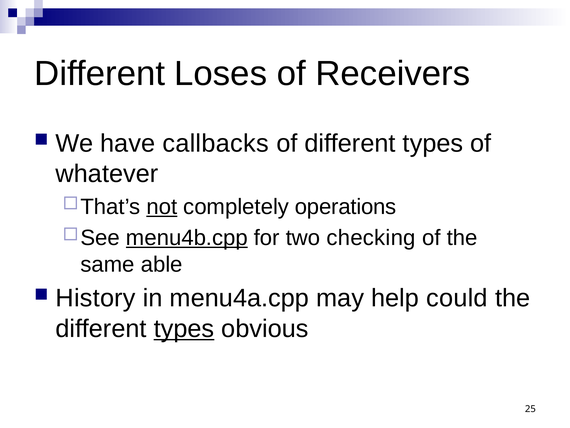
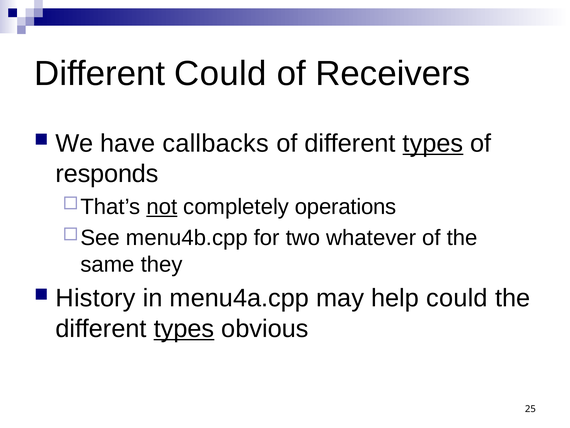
Different Loses: Loses -> Could (220, 74)
types underline: none -> present (433, 143)
whatever: whatever -> responds (107, 174)
menu4b.cpp underline: present -> none (187, 238)
checking: checking -> whatever (371, 238)
able: able -> they (162, 264)
